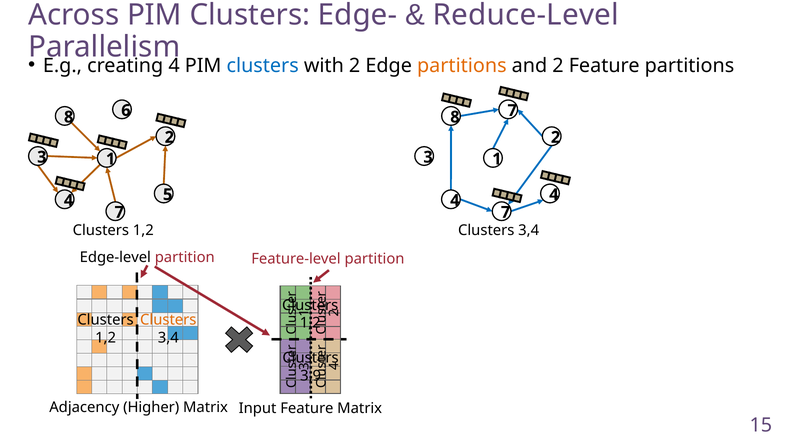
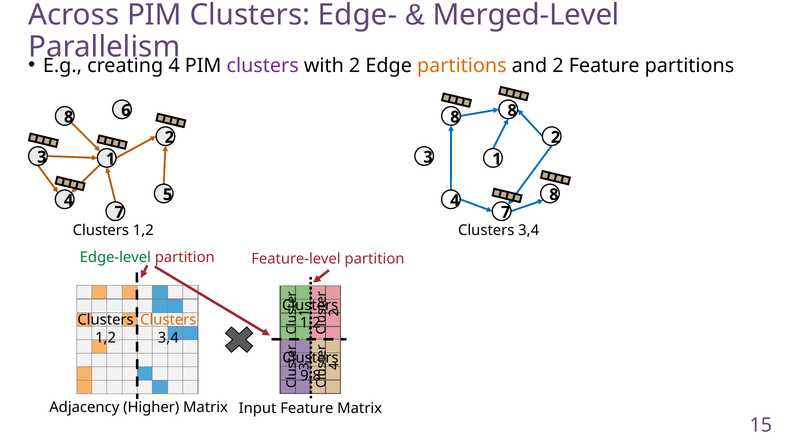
Reduce-Level: Reduce-Level -> Merged-Level (526, 15)
clusters colour: blue -> purple (263, 66)
7: 7 -> 8 (512, 110)
4 4: 4 -> 8 (554, 195)
Edge-level colour: black -> green (115, 257)
3,9: 3,9 -> 9,8 (311, 376)
